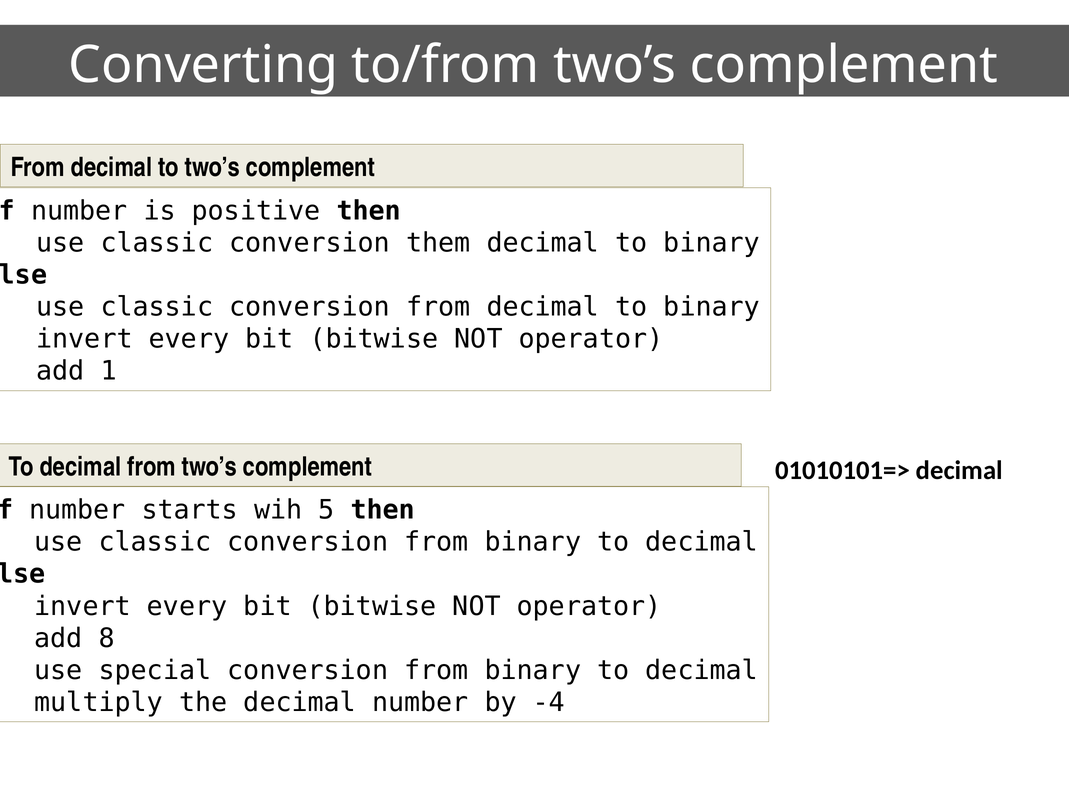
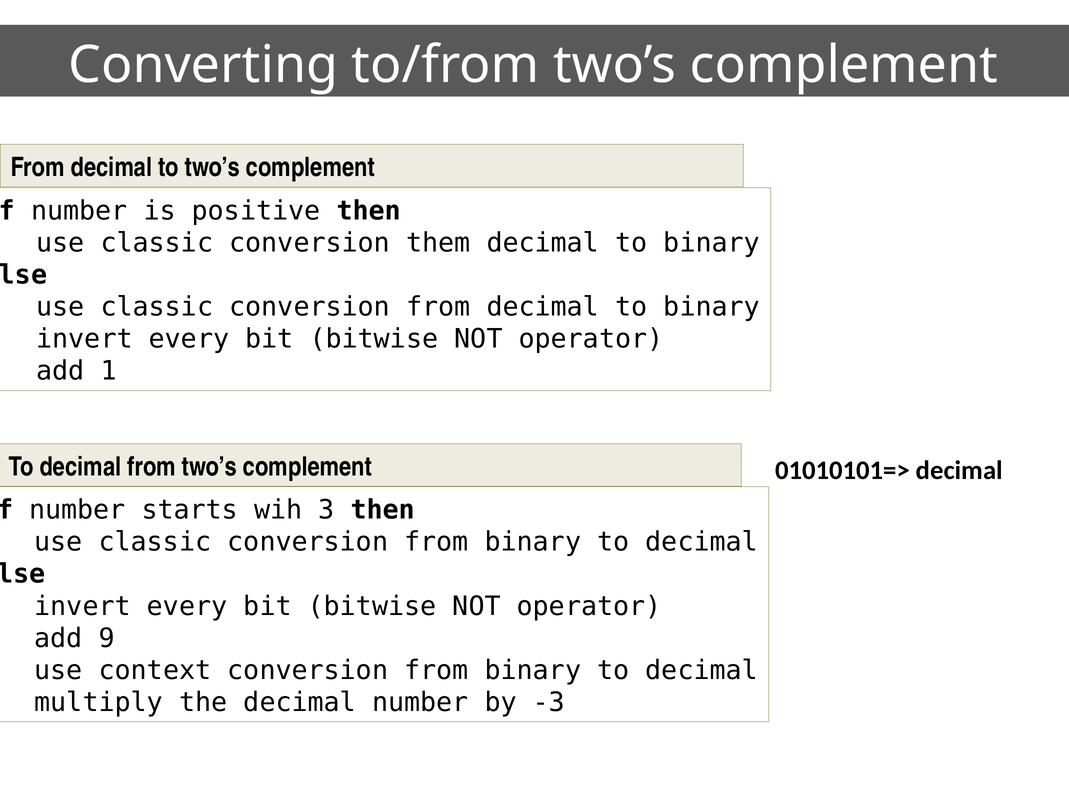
5: 5 -> 3 (326, 510)
8: 8 -> 9 (107, 638)
special: special -> context (155, 670)
-4: -4 -> -3 (549, 702)
